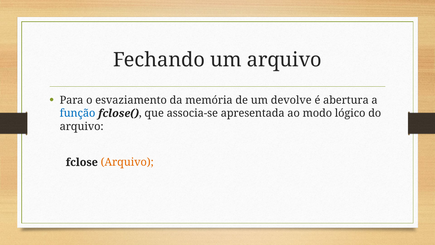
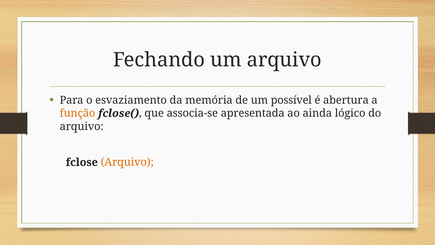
devolve: devolve -> possível (291, 100)
função colour: blue -> orange (77, 113)
modo: modo -> ainda (317, 113)
